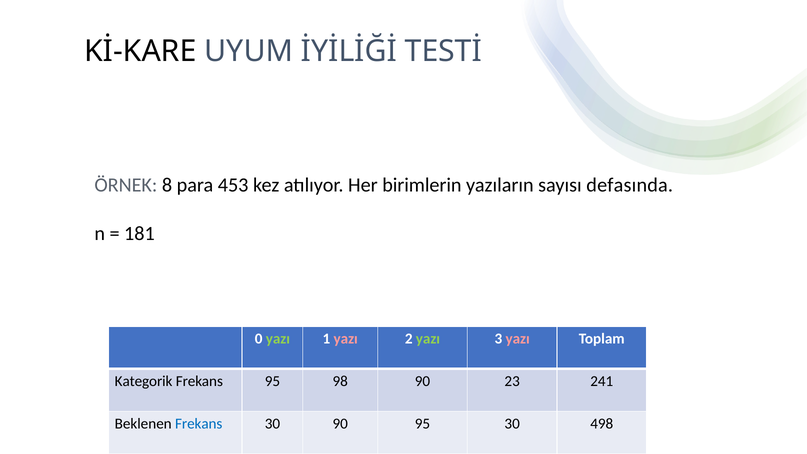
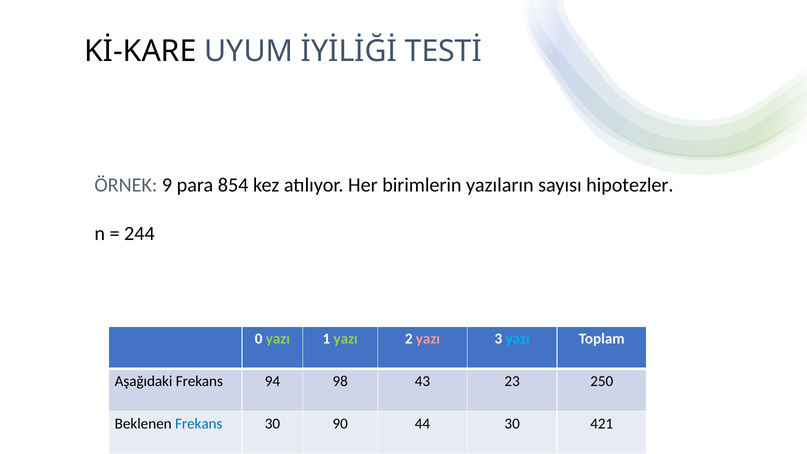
8: 8 -> 9 (167, 185)
453: 453 -> 854 (233, 185)
defasında: defasında -> hipotezler (630, 185)
181: 181 -> 244 (139, 234)
yazı colour: pink -> light green (346, 339)
yazı colour: light green -> pink (428, 339)
yazı colour: pink -> light blue (518, 339)
Kategorik: Kategorik -> Aşağıdaki (144, 381)
Frekans 95: 95 -> 94 (272, 381)
98 90: 90 -> 43 (422, 381)
241: 241 -> 250 (602, 381)
90 95: 95 -> 44 (422, 424)
498: 498 -> 421 (602, 424)
